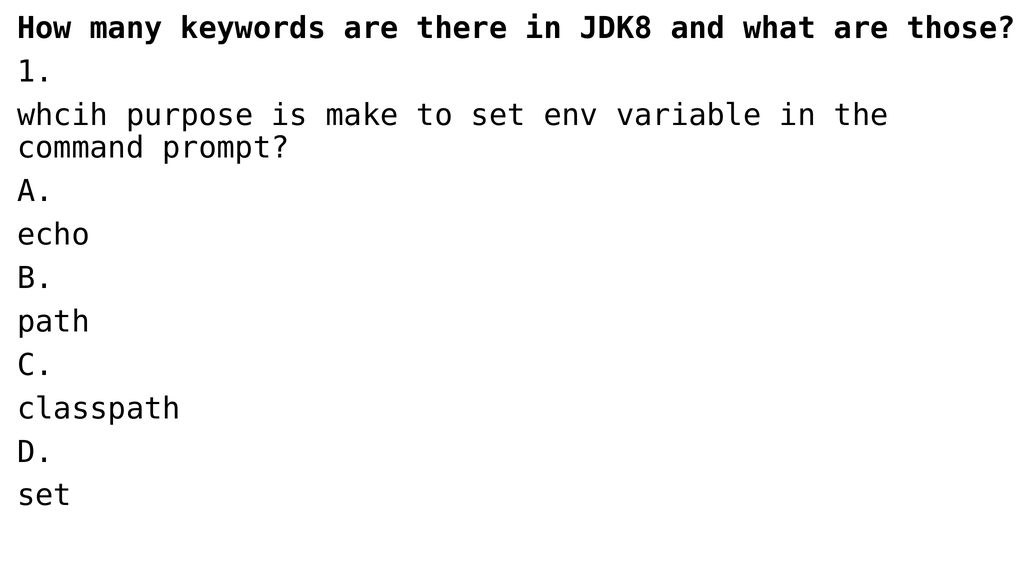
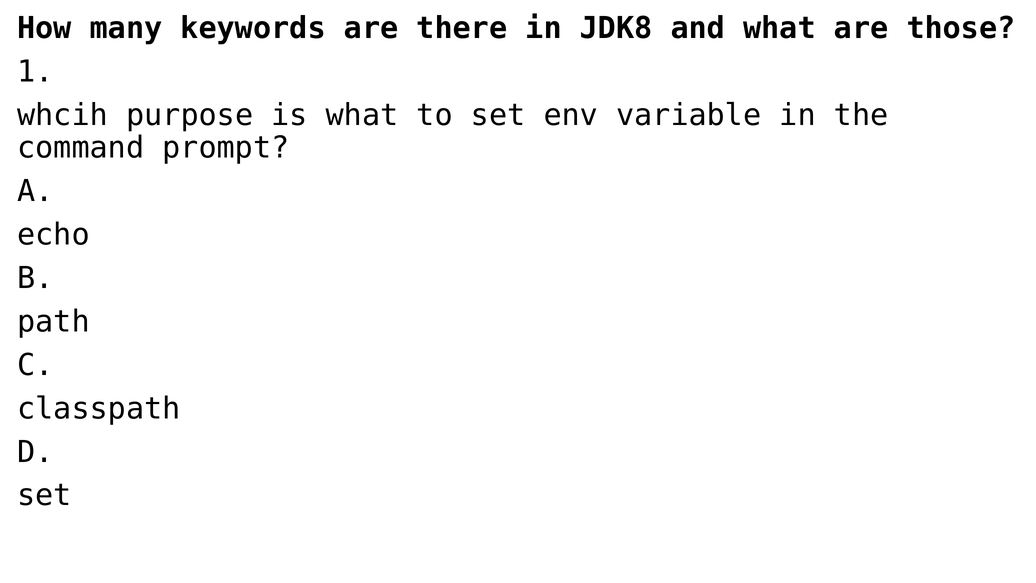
is make: make -> what (362, 115)
